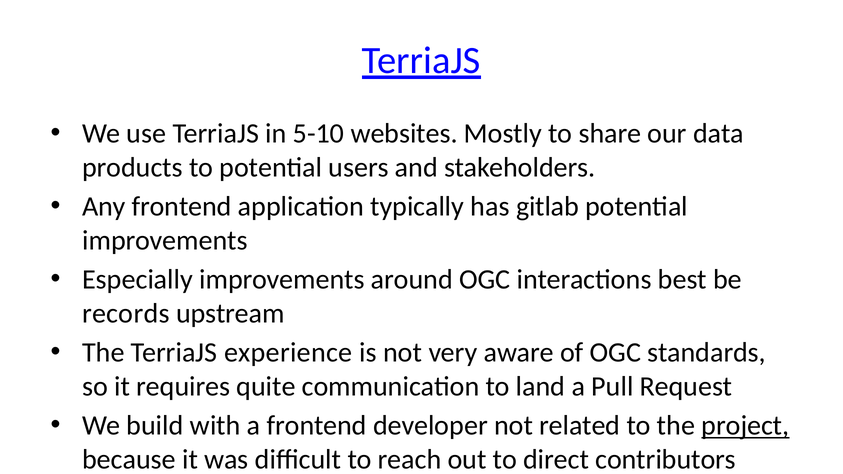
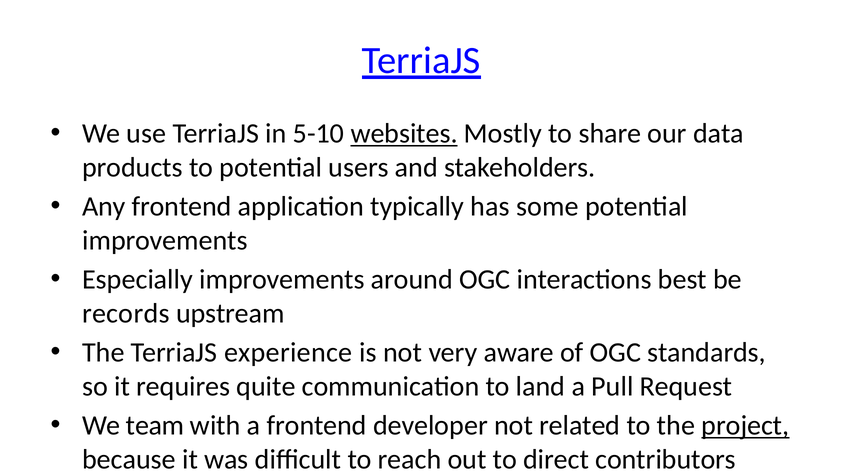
websites underline: none -> present (404, 134)
gitlab: gitlab -> some (547, 207)
build: build -> team (155, 426)
